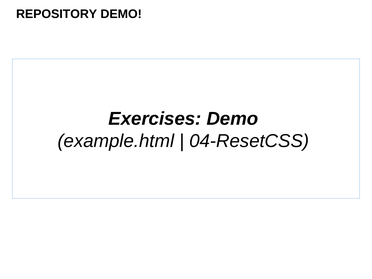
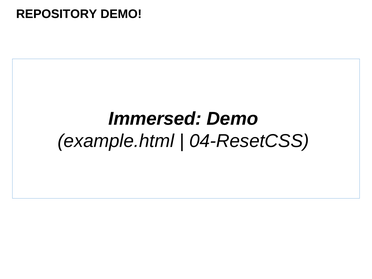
Exercises: Exercises -> Immersed (155, 119)
